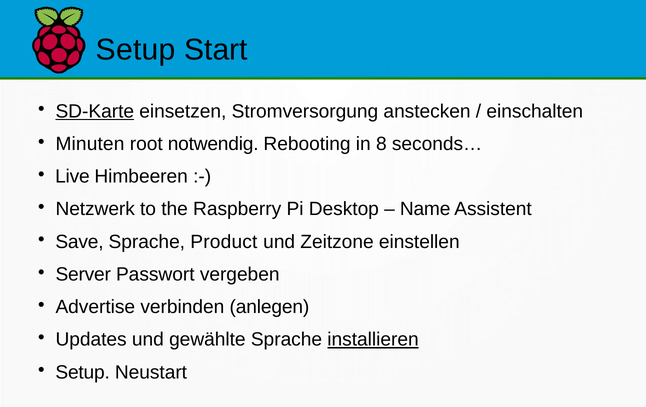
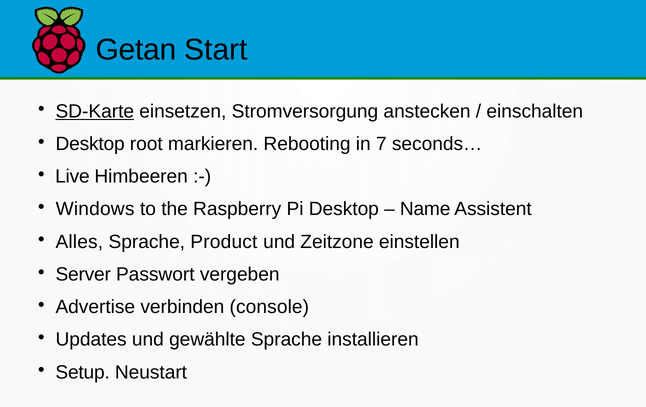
Setup: Setup -> Getan (136, 50)
Minuten: Minuten -> Desktop (90, 144)
notwendig: notwendig -> markieren (213, 144)
8: 8 -> 7 (381, 144)
Netzwerk: Netzwerk -> Windows (95, 209)
Save: Save -> Alles (79, 242)
anlegen: anlegen -> console (269, 307)
installieren underline: present -> none (373, 340)
